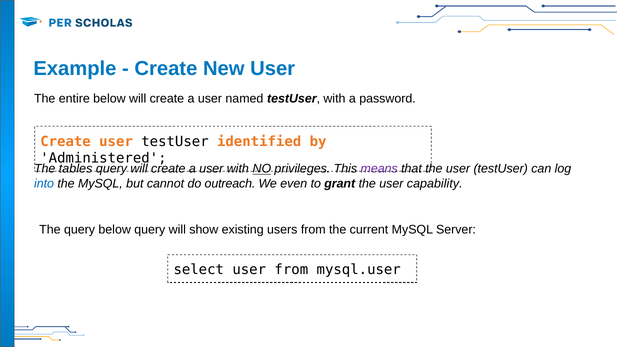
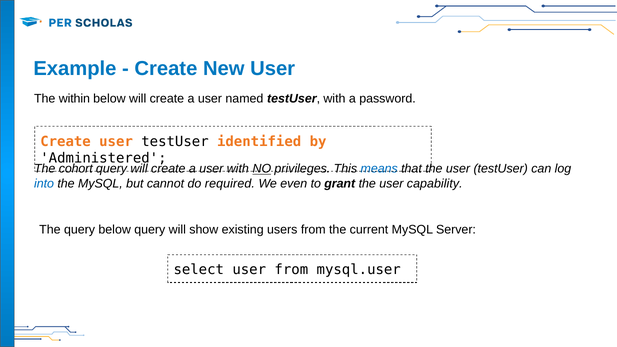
entire: entire -> within (74, 99)
tables: tables -> cohort (76, 169)
means colour: purple -> blue (379, 169)
outreach: outreach -> required (230, 184)
